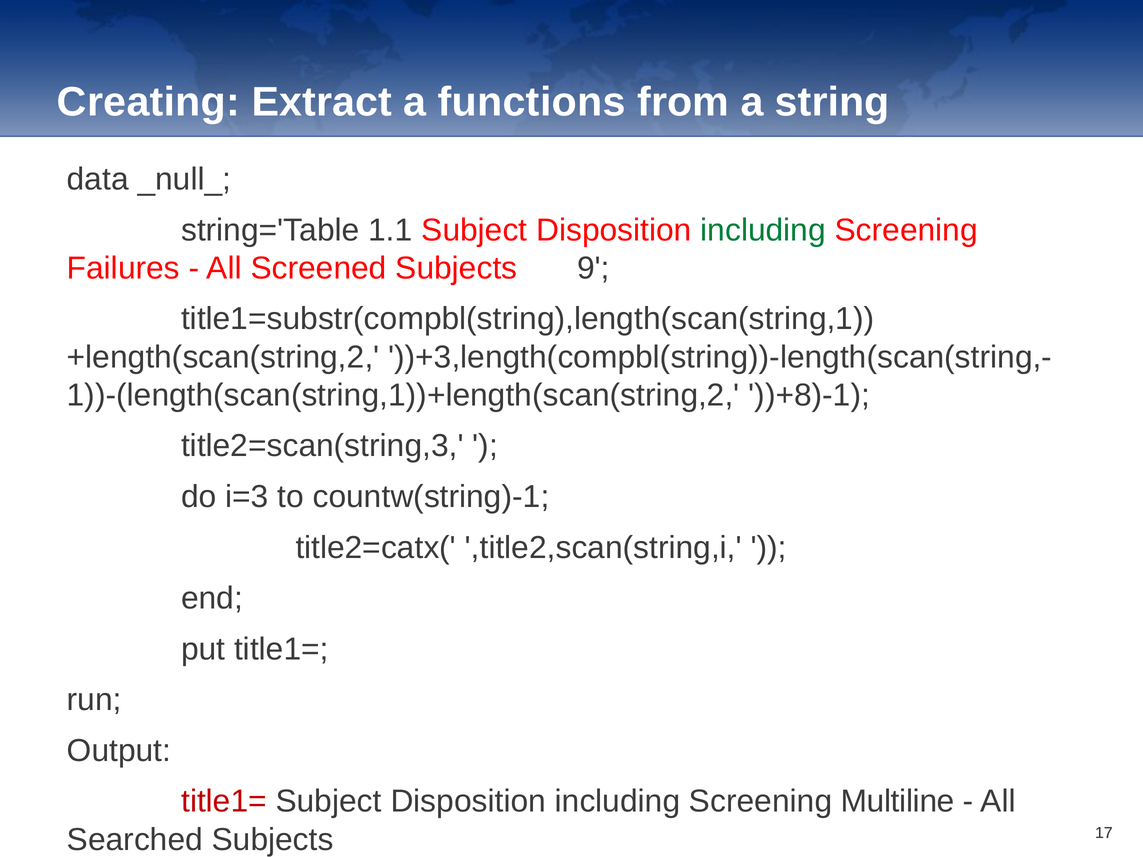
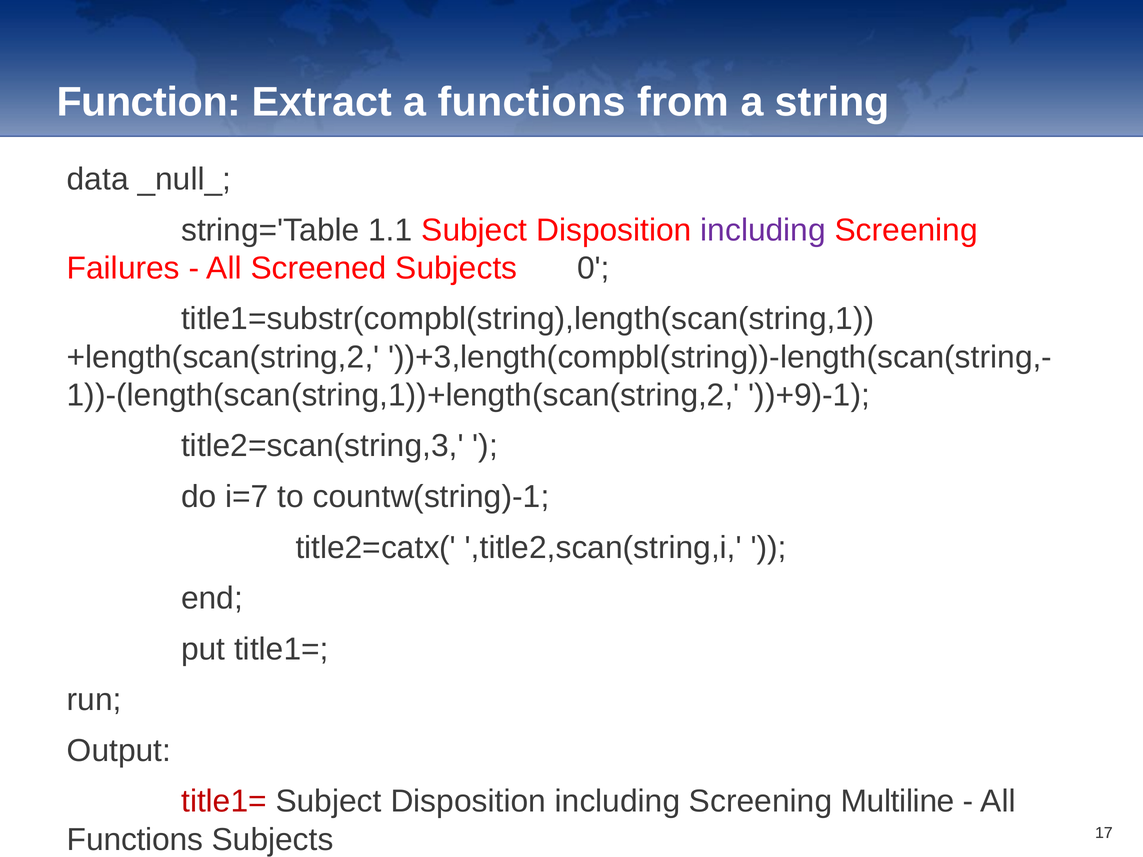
Creating: Creating -> Function (149, 102)
including colour: green -> purple (763, 230)
9: 9 -> 0 (593, 268)
))+8)-1: ))+8)-1 -> ))+9)-1 (809, 395)
i=3: i=3 -> i=7 (247, 497)
Searched: Searched -> Functions (135, 840)
